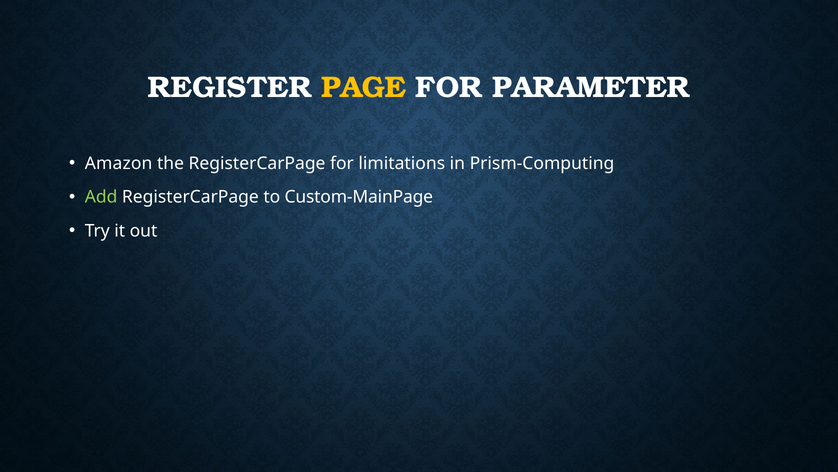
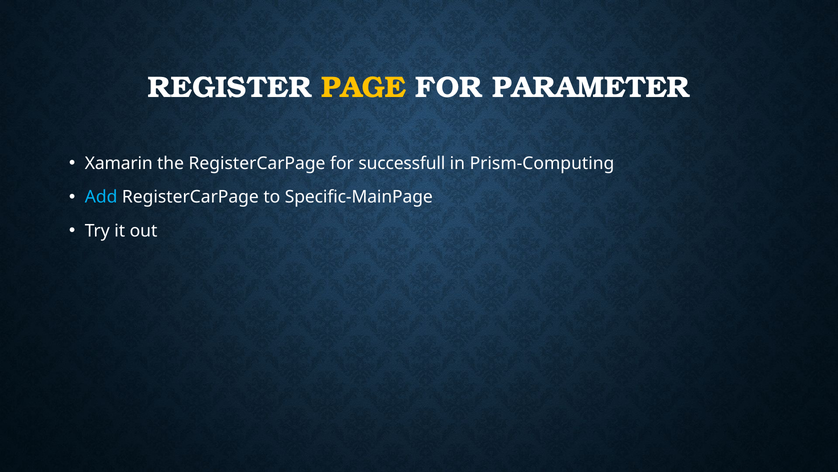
Amazon: Amazon -> Xamarin (119, 163)
limitations: limitations -> successfull (402, 163)
Add colour: light green -> light blue (101, 197)
Custom-MainPage: Custom-MainPage -> Specific-MainPage (359, 197)
